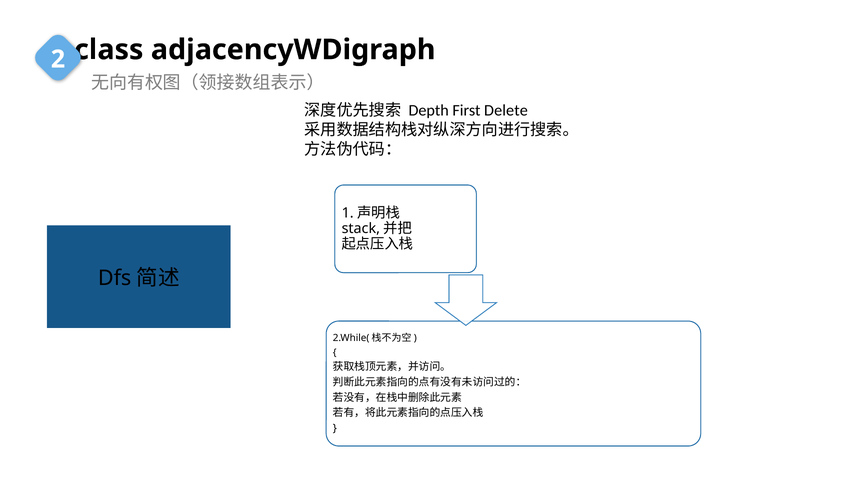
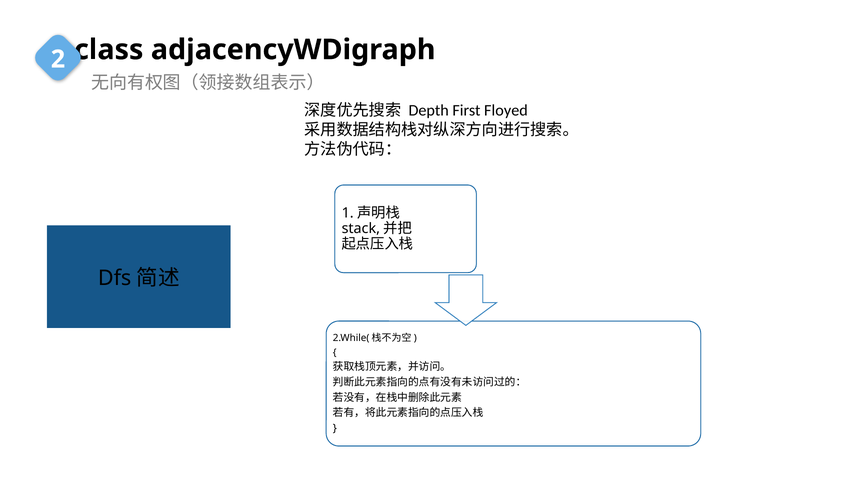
Delete: Delete -> Floyed (506, 111)
